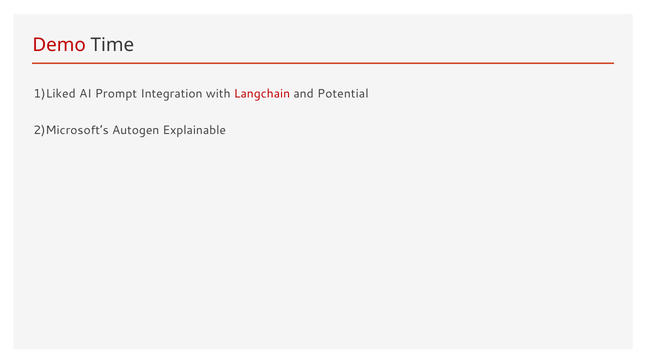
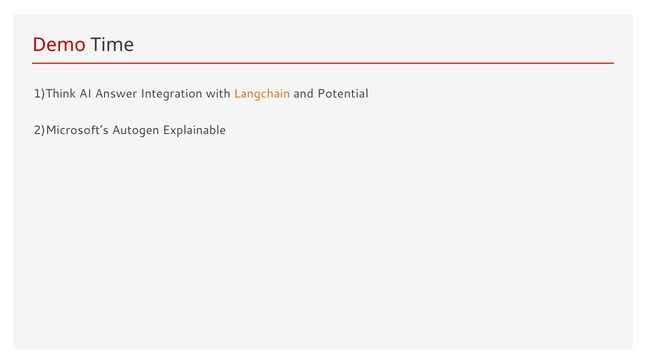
1)Liked: 1)Liked -> 1)Think (55, 94)
Prompt: Prompt -> Answer (116, 94)
Langchain colour: red -> orange (262, 94)
